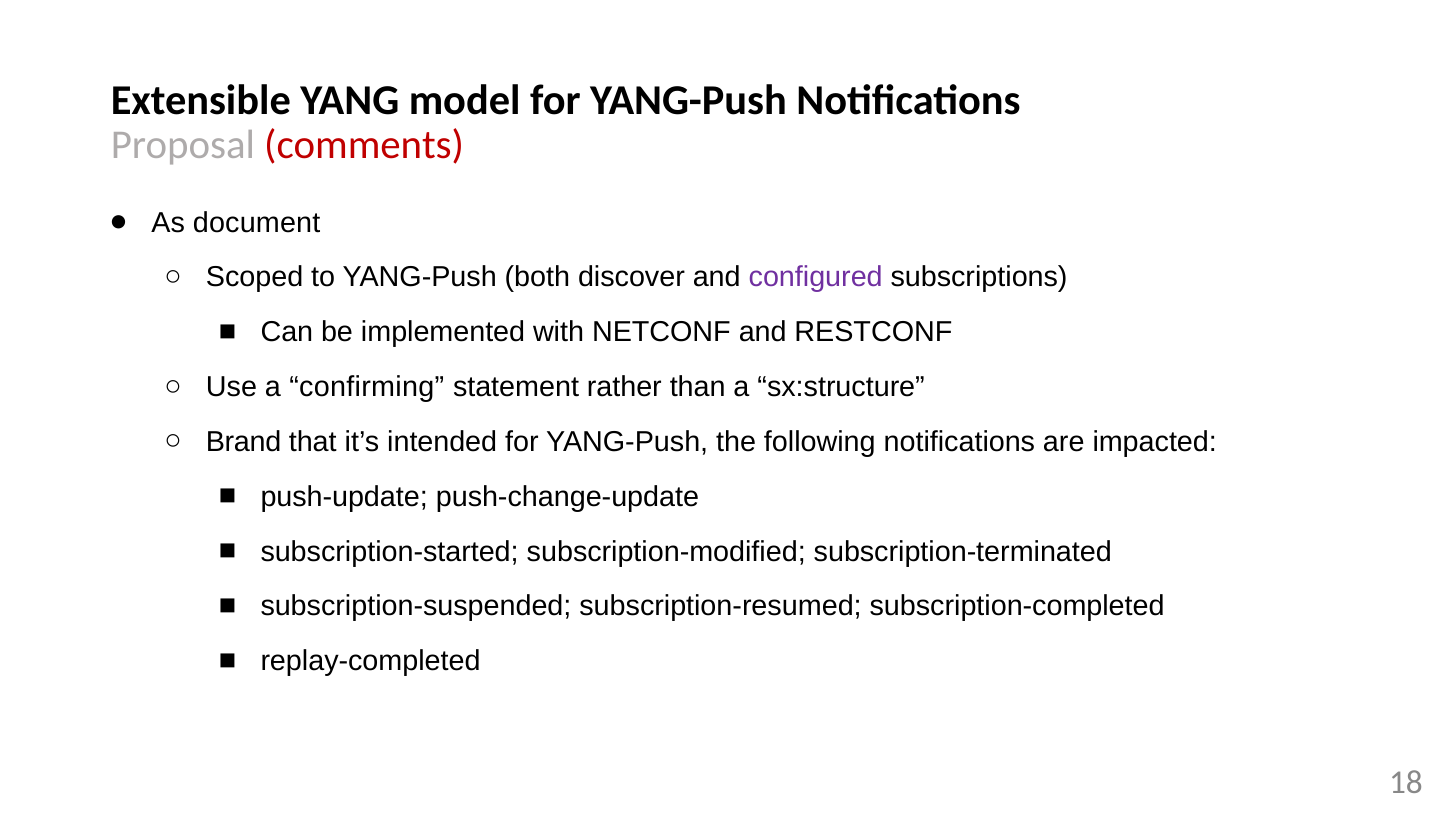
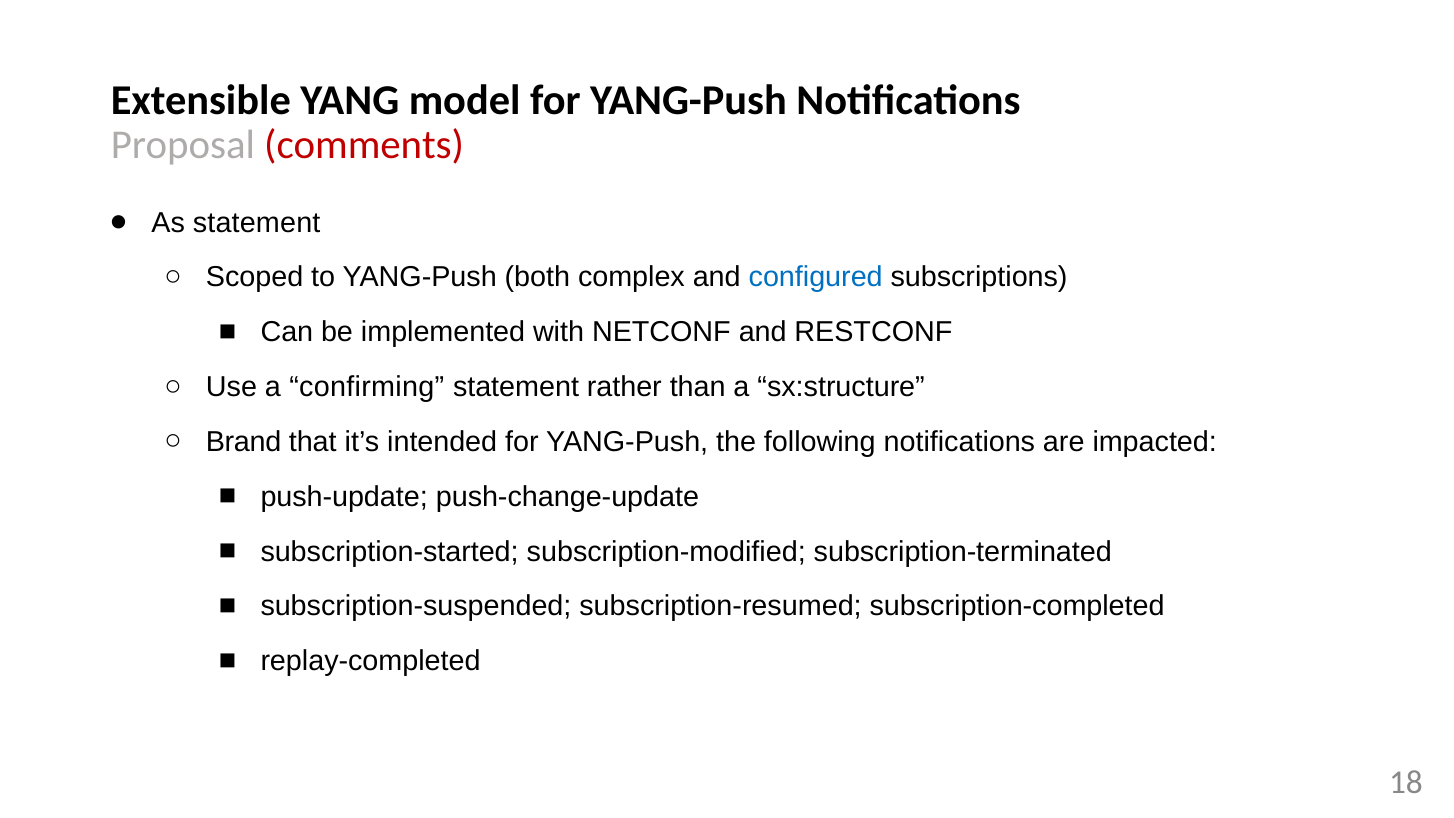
As document: document -> statement (257, 223)
discover: discover -> complex (631, 277)
configured colour: purple -> blue (816, 277)
